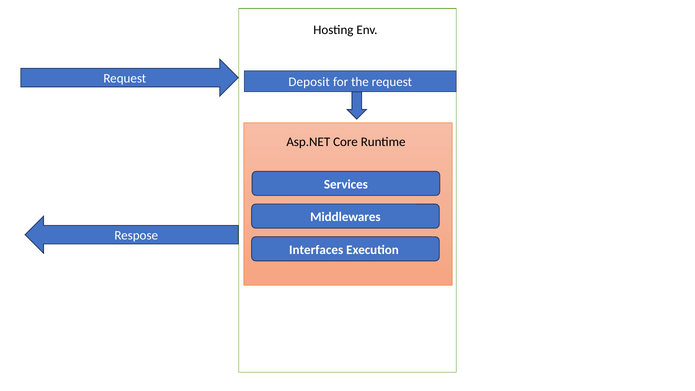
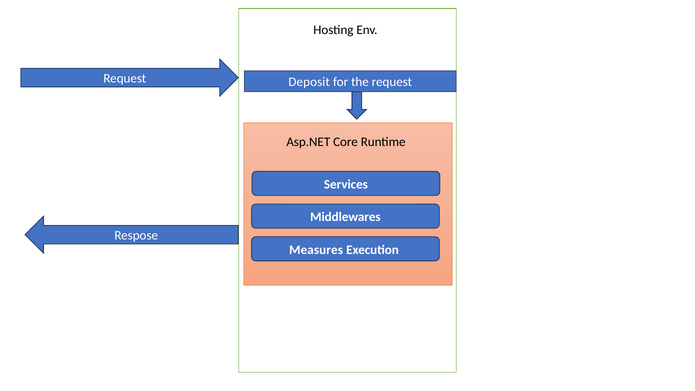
Interfaces: Interfaces -> Measures (316, 250)
